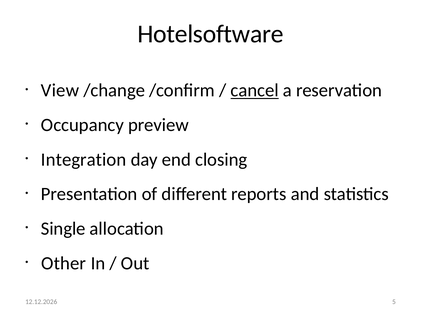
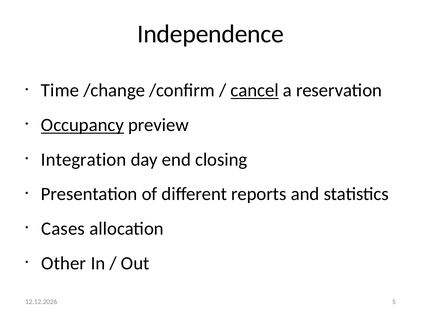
Hotelsoftware: Hotelsoftware -> Independence (211, 34)
View: View -> Time (60, 90)
Occupancy underline: none -> present (82, 125)
Single: Single -> Cases (63, 229)
